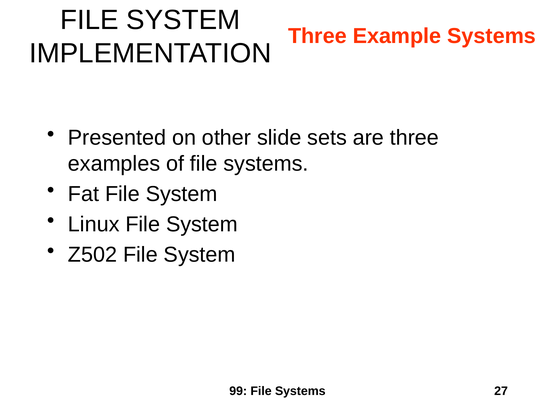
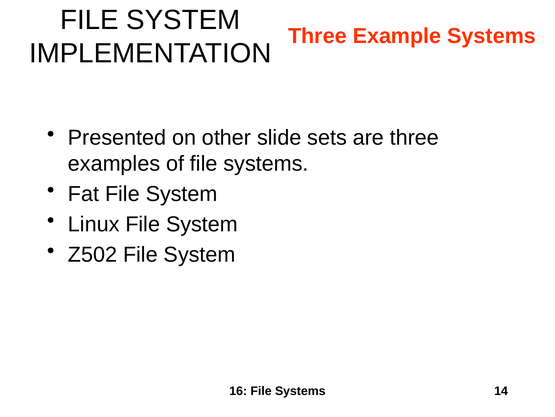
99: 99 -> 16 (238, 390)
27: 27 -> 14 (501, 390)
